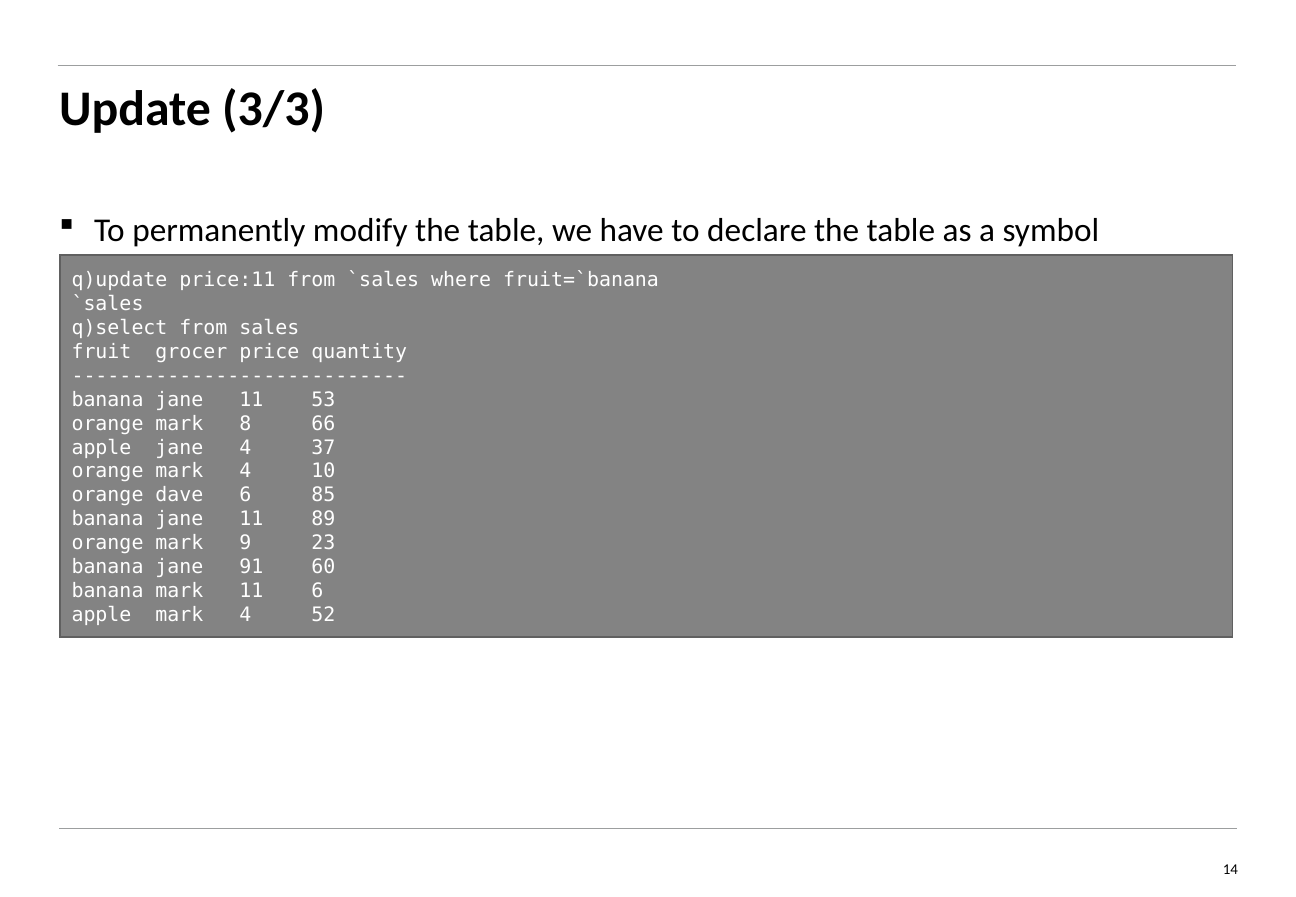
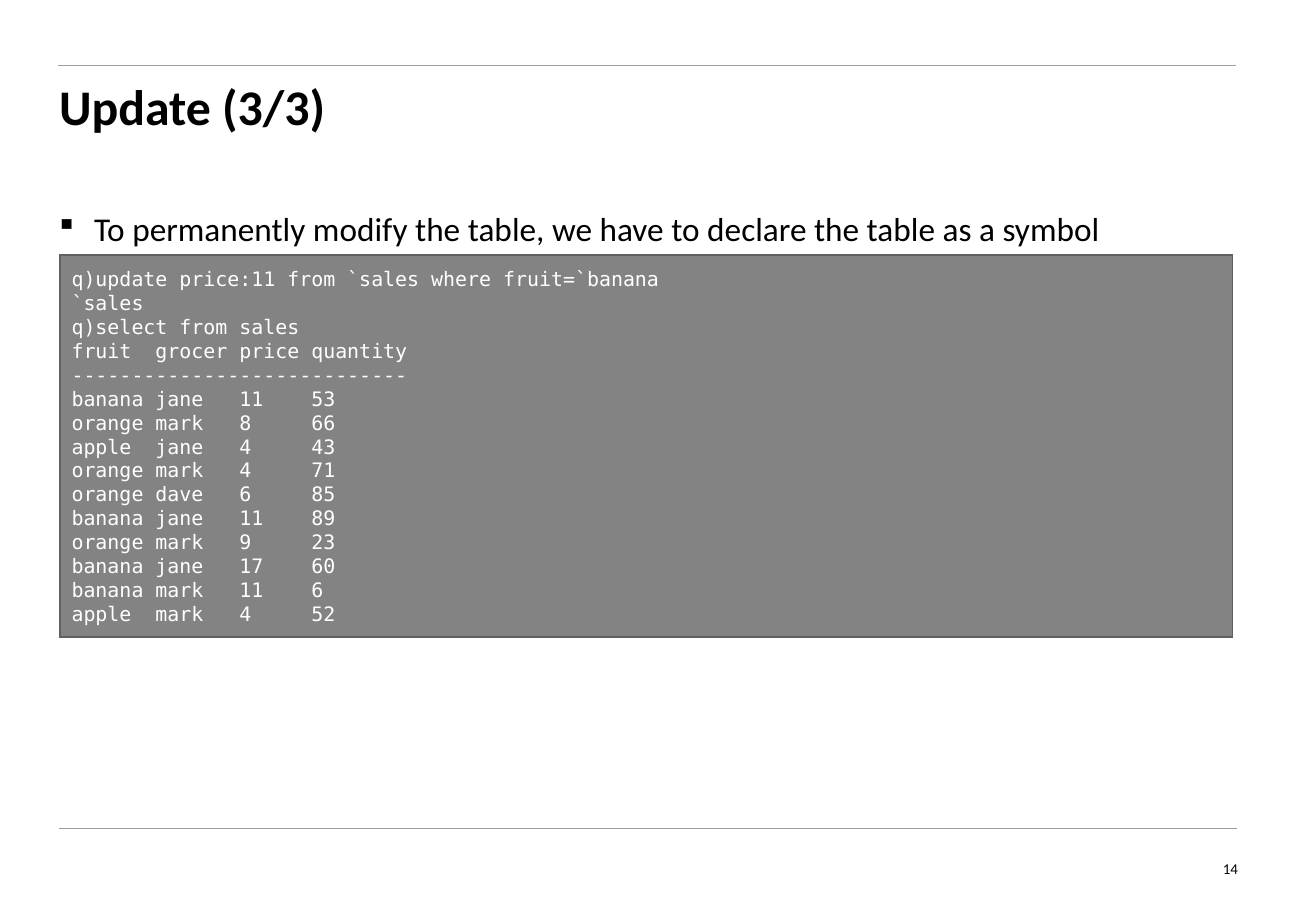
37: 37 -> 43 (323, 448)
10: 10 -> 71 (323, 472)
91: 91 -> 17 (251, 567)
